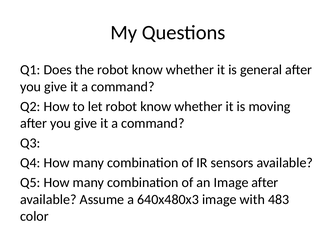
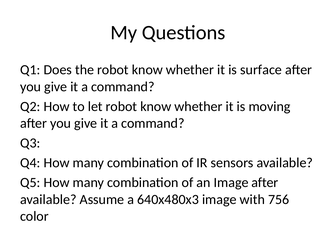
general: general -> surface (261, 70)
483: 483 -> 756 (279, 199)
